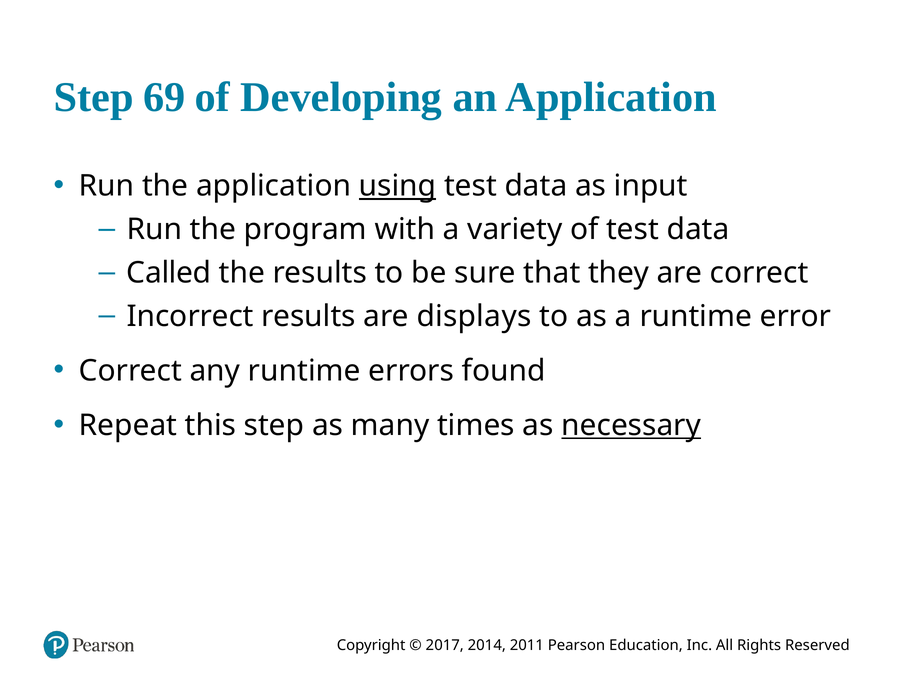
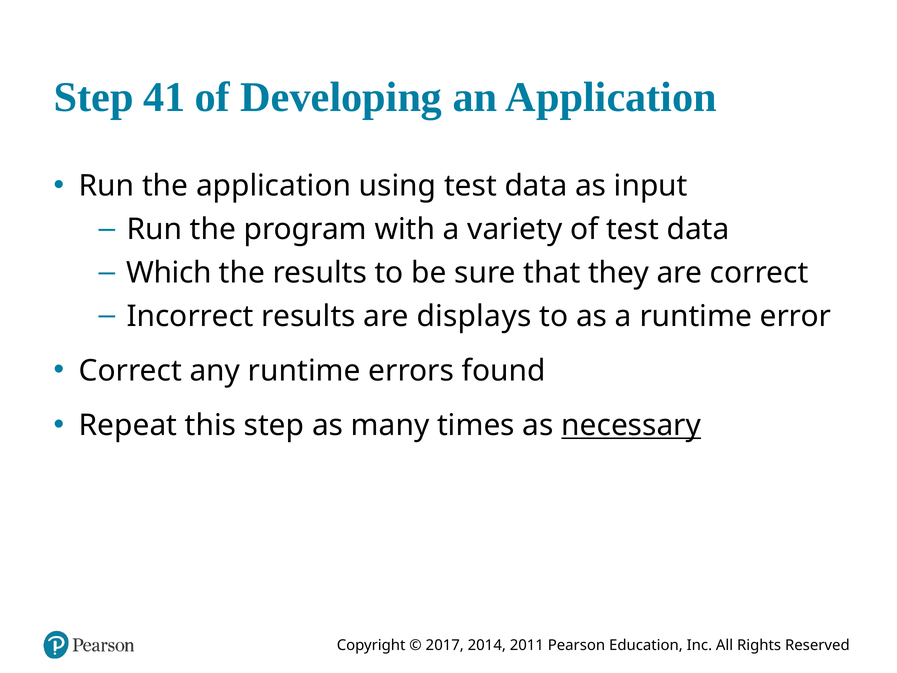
69: 69 -> 41 (164, 97)
using underline: present -> none (398, 186)
Called: Called -> Which (169, 273)
